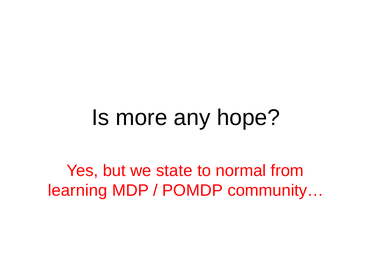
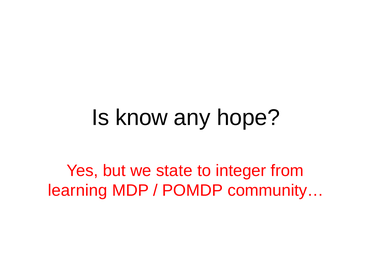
more: more -> know (142, 118)
normal: normal -> integer (241, 171)
